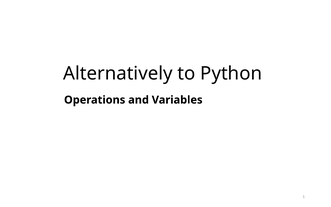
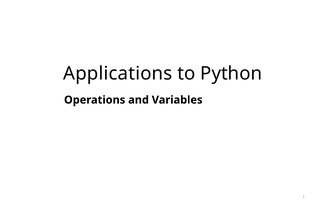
Alternatively: Alternatively -> Applications (118, 74)
